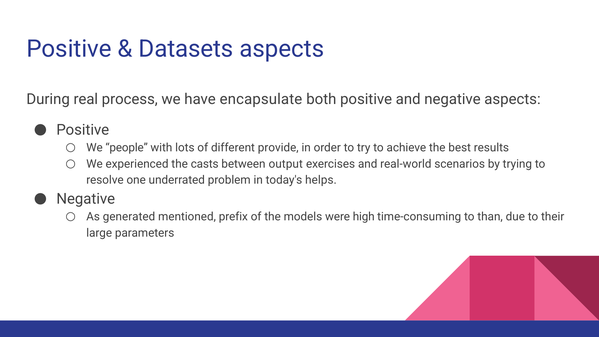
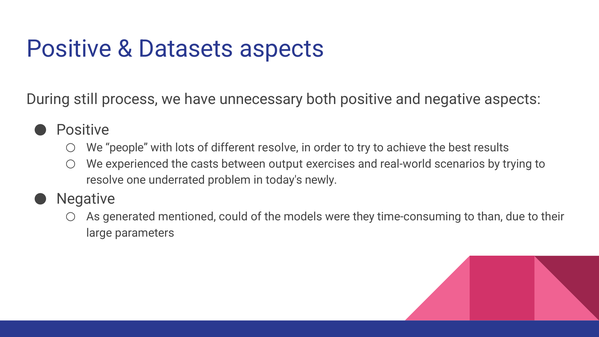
real: real -> still (86, 99)
encapsulate: encapsulate -> unnecessary (261, 99)
different provide: provide -> resolve (278, 148)
helps: helps -> newly (321, 180)
prefix: prefix -> could (233, 217)
high: high -> they (364, 217)
